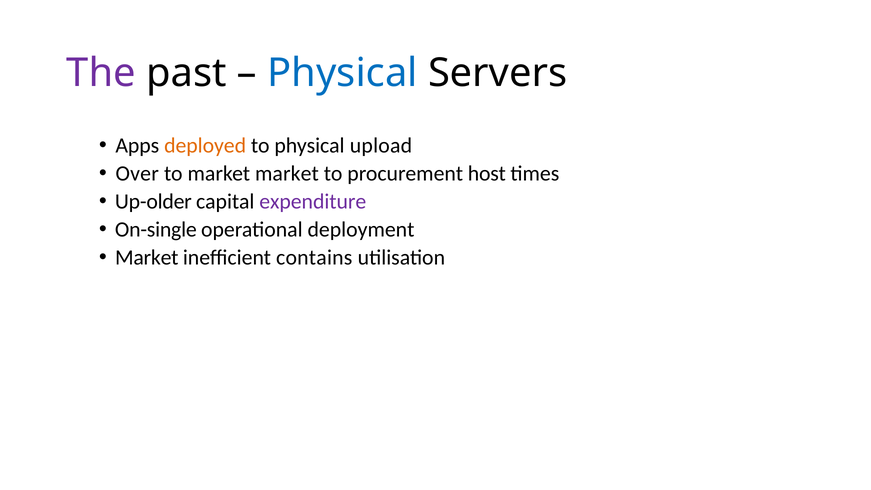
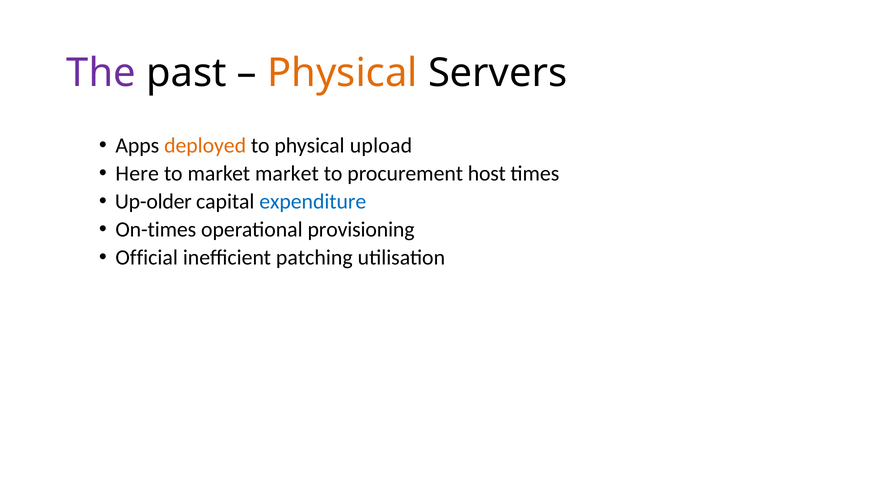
Physical colour: blue -> orange (342, 73)
Over: Over -> Here (137, 173)
expenditure colour: purple -> blue (313, 201)
On-single: On-single -> On-times (156, 229)
deployment: deployment -> provisioning (361, 229)
Market: Market -> Official (147, 257)
contains: contains -> patching (314, 257)
